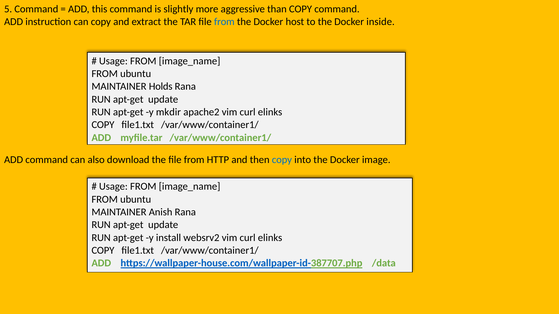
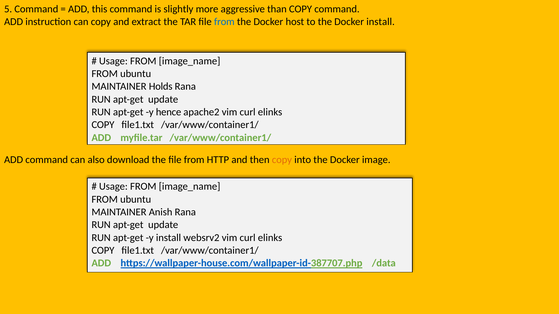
Docker inside: inside -> install (381, 22)
mkdir: mkdir -> hence (169, 112)
copy colour: blue -> orange (282, 160)
